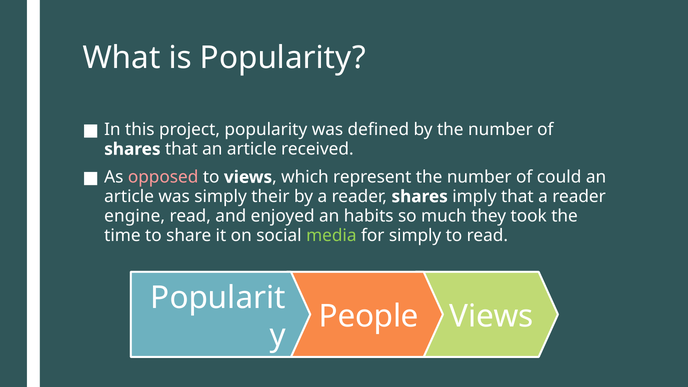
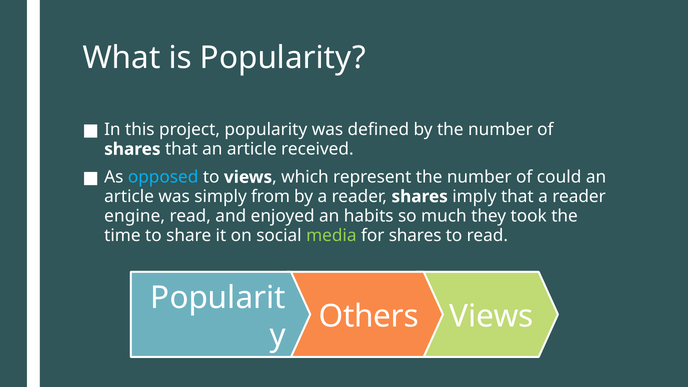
opposed colour: pink -> light blue (163, 177)
their: their -> from (271, 197)
for simply: simply -> shares (415, 235)
People: People -> Others (369, 317)
